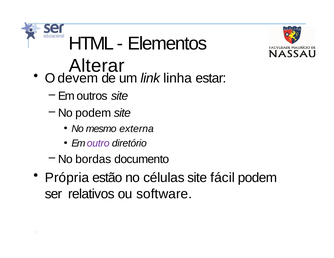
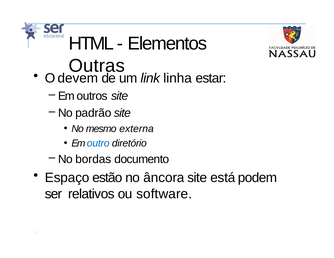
Alterar: Alterar -> Outras (97, 66)
No podem: podem -> padrão (93, 113)
outro colour: purple -> blue (98, 143)
Própria: Própria -> Espaço (67, 178)
células: células -> âncora (164, 178)
fácil: fácil -> está (223, 178)
